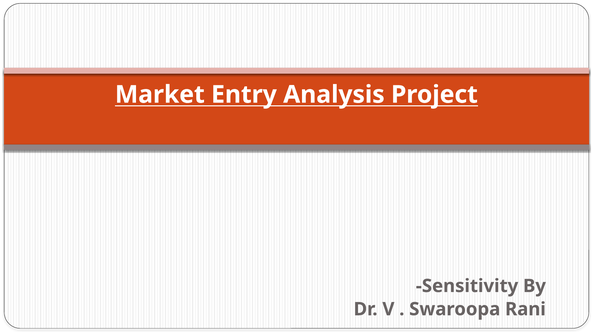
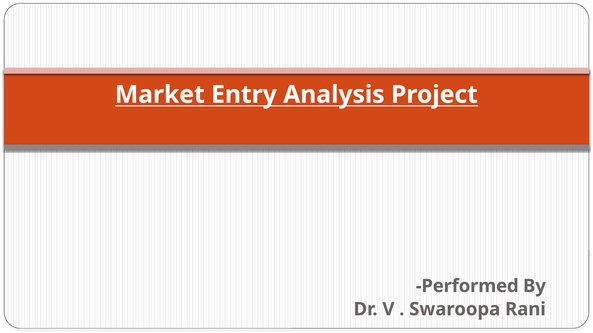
Sensitivity: Sensitivity -> Performed (467, 286)
